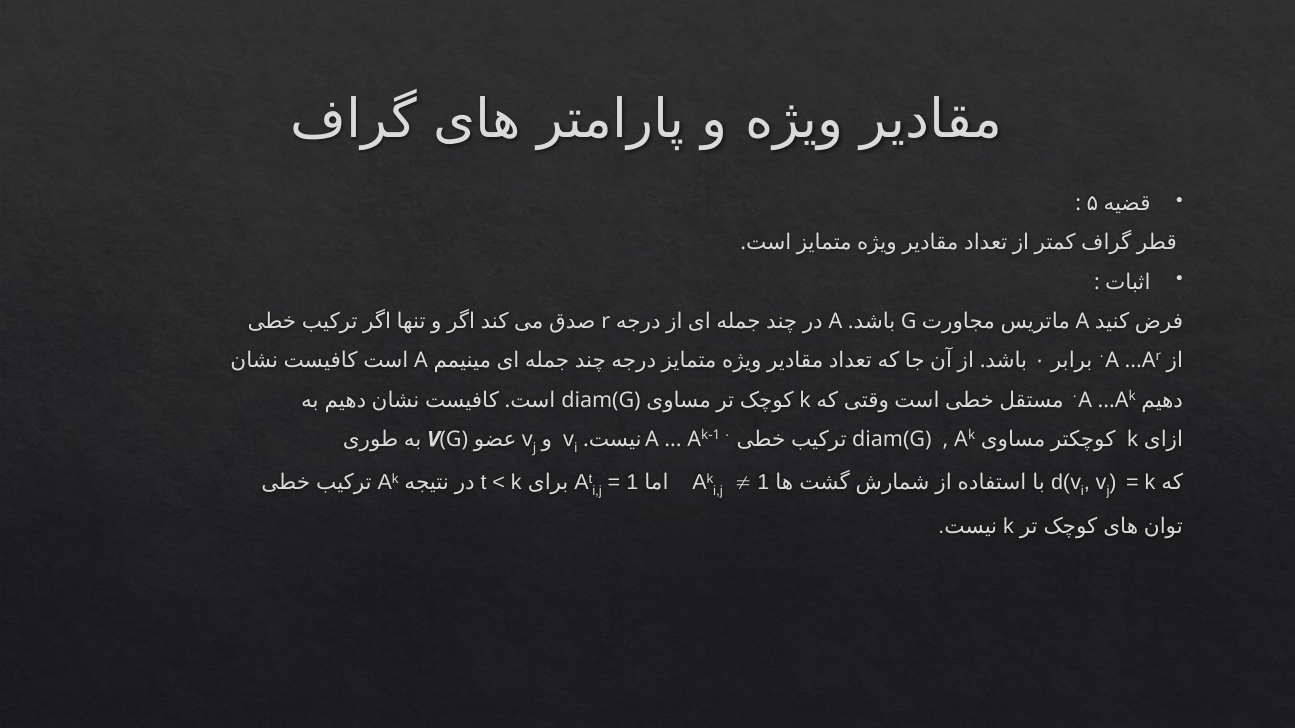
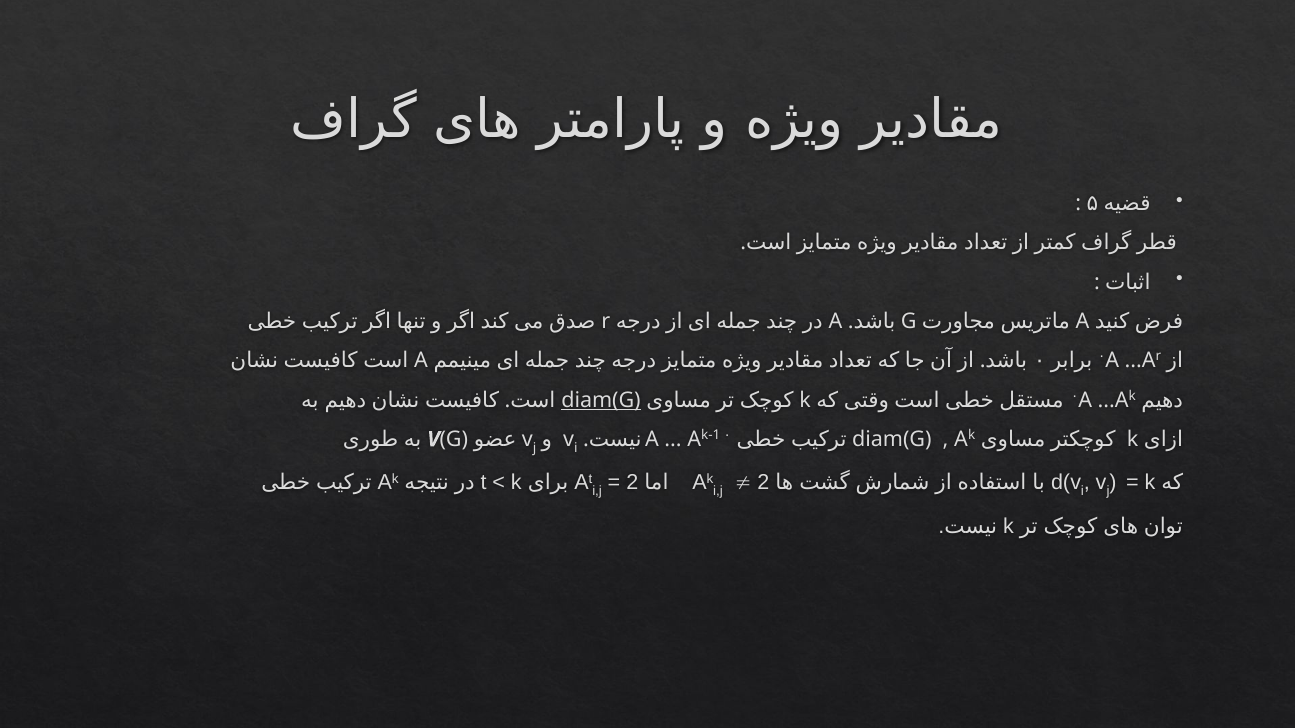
diam(G underline: none -> present (601, 400)
1: 1 -> 2 (632, 483)
1: 1 -> 2 (763, 483)
